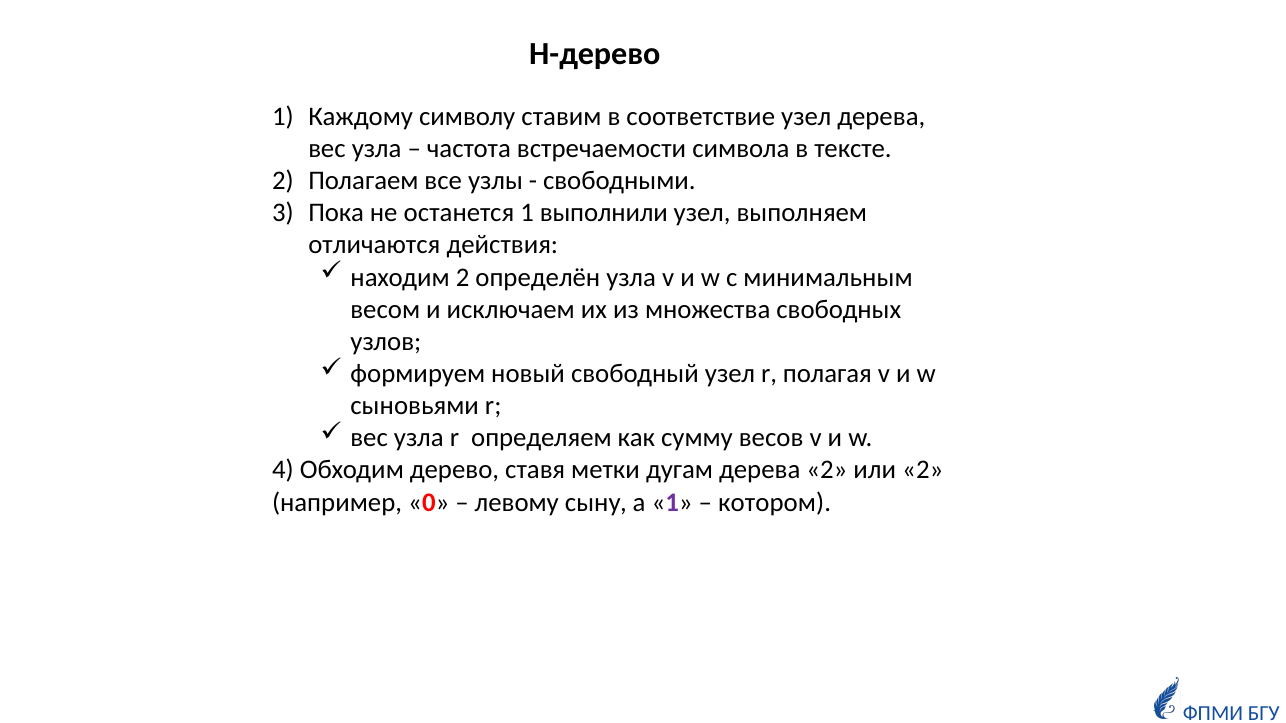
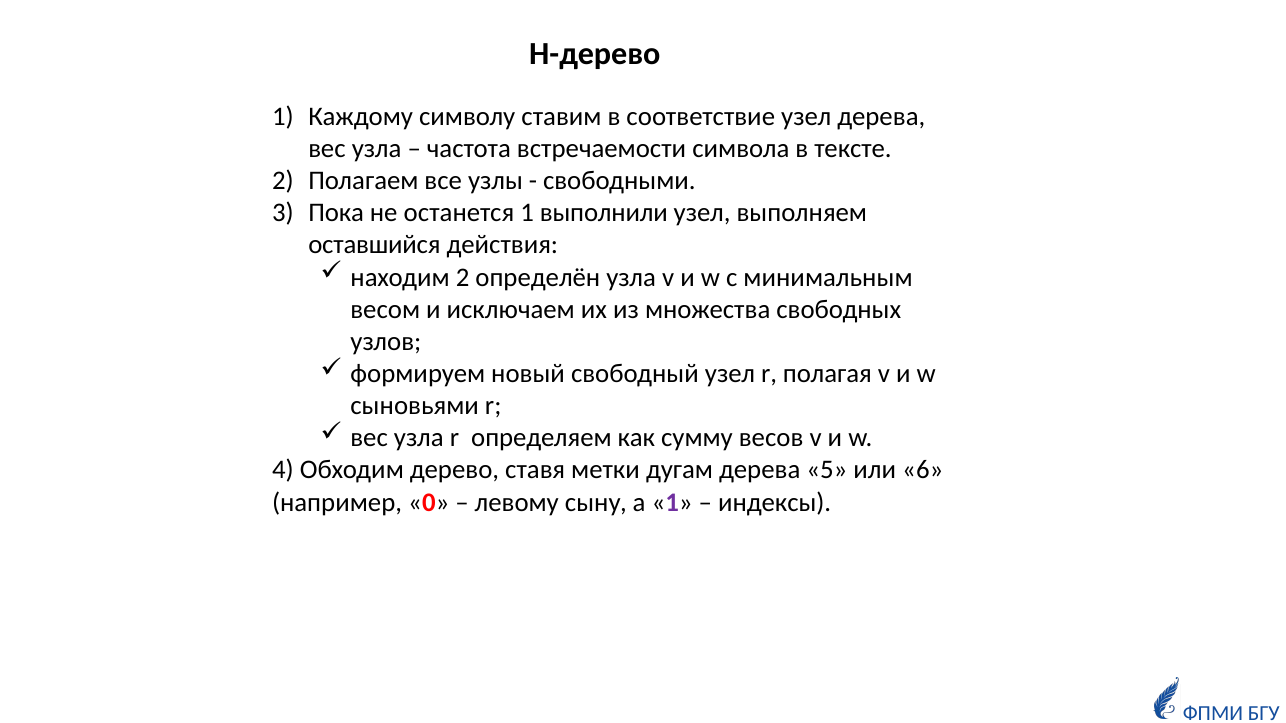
отличаются: отличаются -> оставшийся (374, 245)
дерева 2: 2 -> 5 (827, 470)
или 2: 2 -> 6 (923, 470)
котором: котором -> индексы (775, 503)
